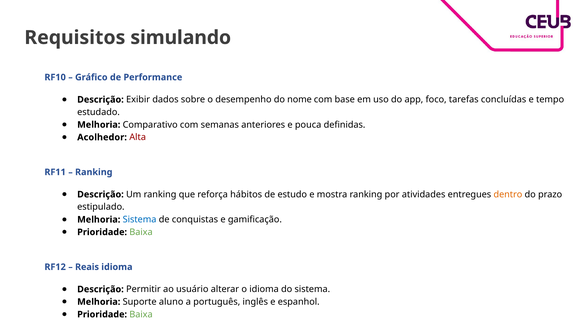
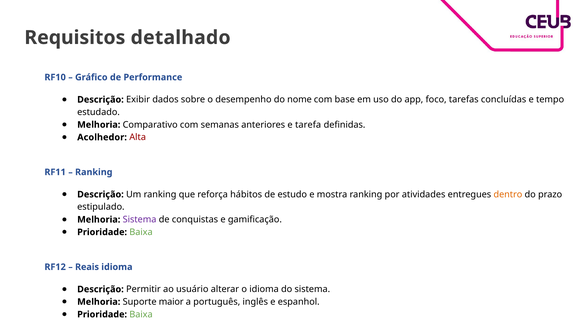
simulando: simulando -> detalhado (181, 38)
pouca: pouca -> tarefa (308, 125)
Sistema colour: blue -> purple (140, 220)
aluno: aluno -> maior (171, 302)
